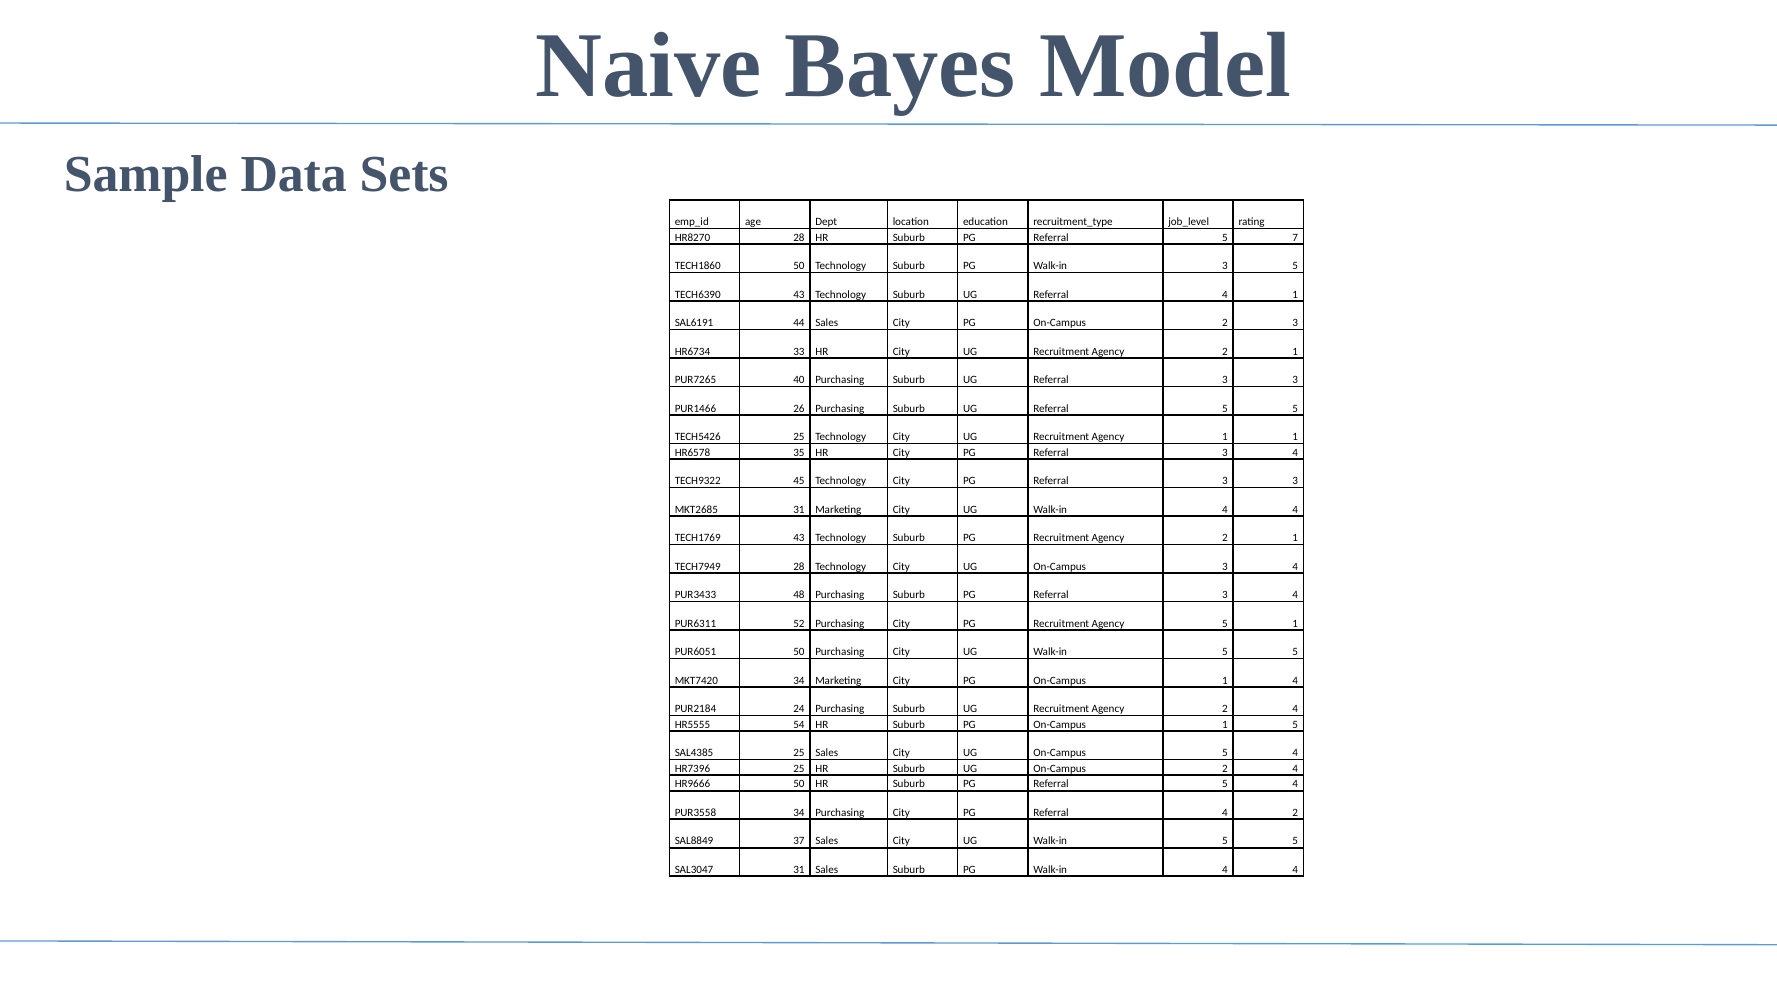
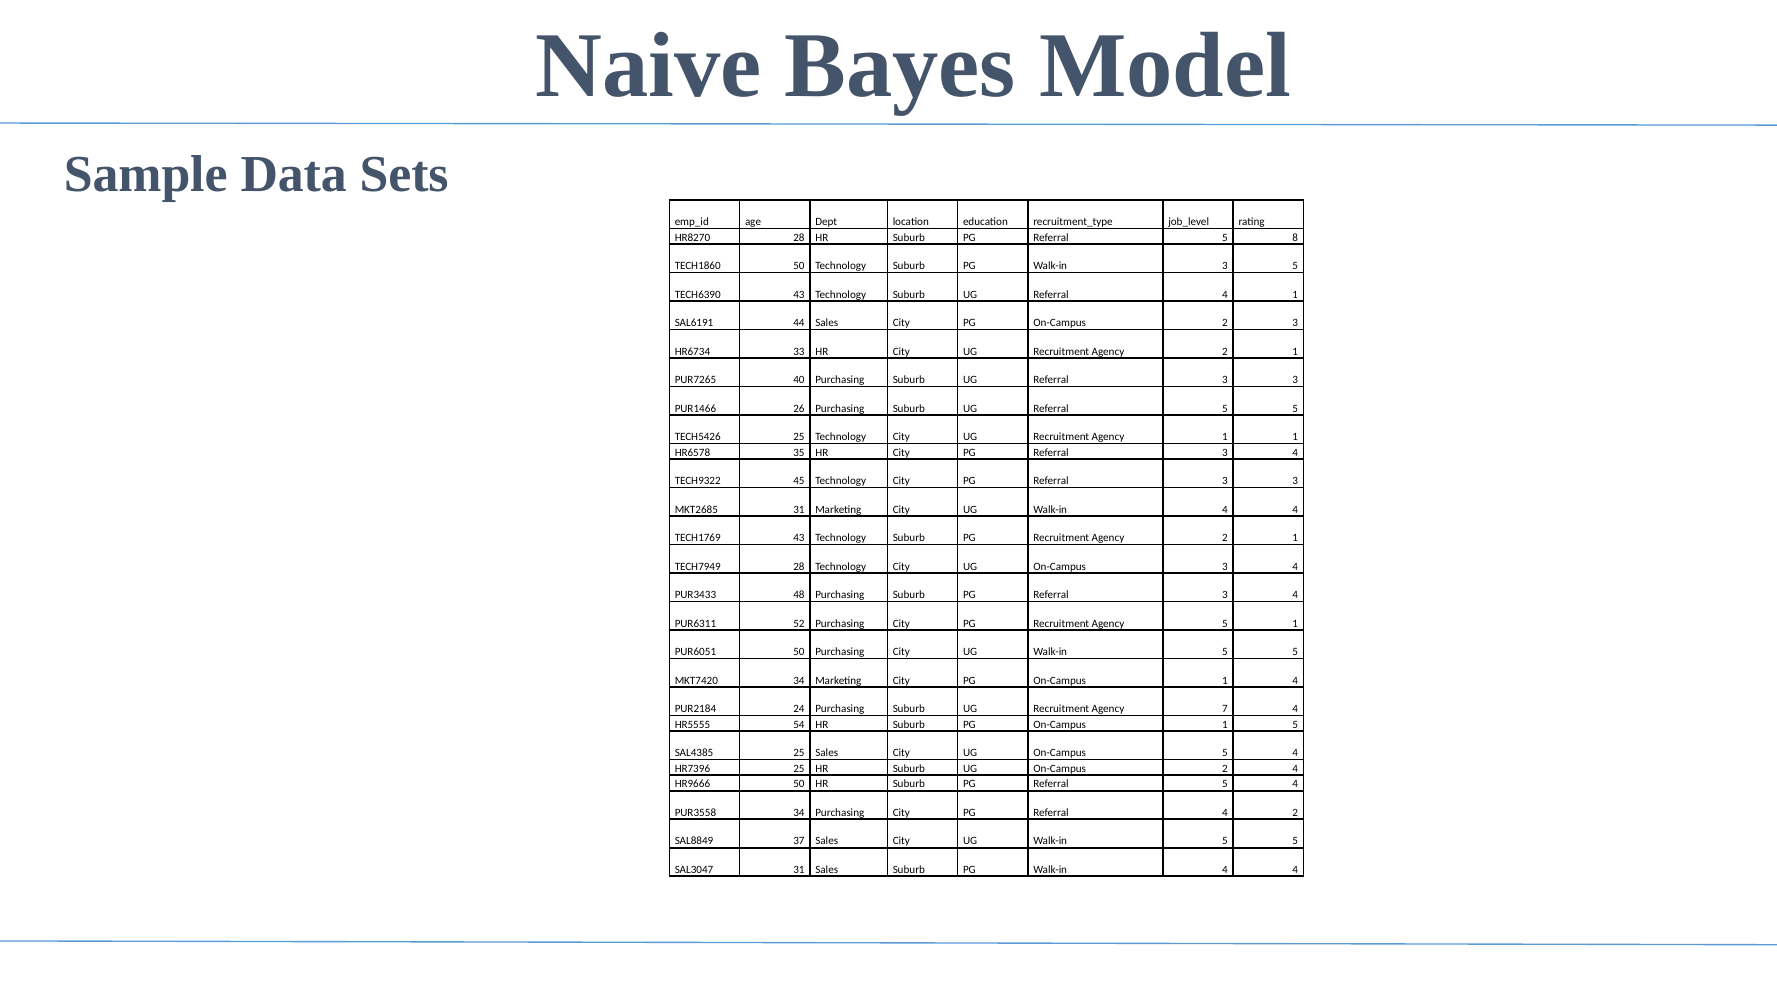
7: 7 -> 8 (1295, 237)
2: 2 -> 7 (1225, 709)
